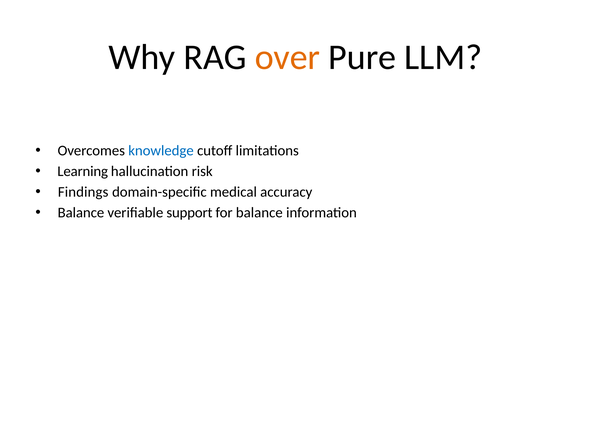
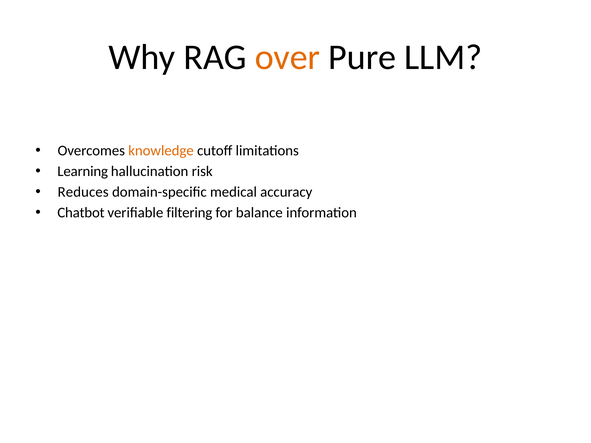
knowledge colour: blue -> orange (161, 151)
Findings: Findings -> Reduces (83, 192)
Balance: Balance -> Chatbot (81, 213)
support: support -> filtering (189, 213)
